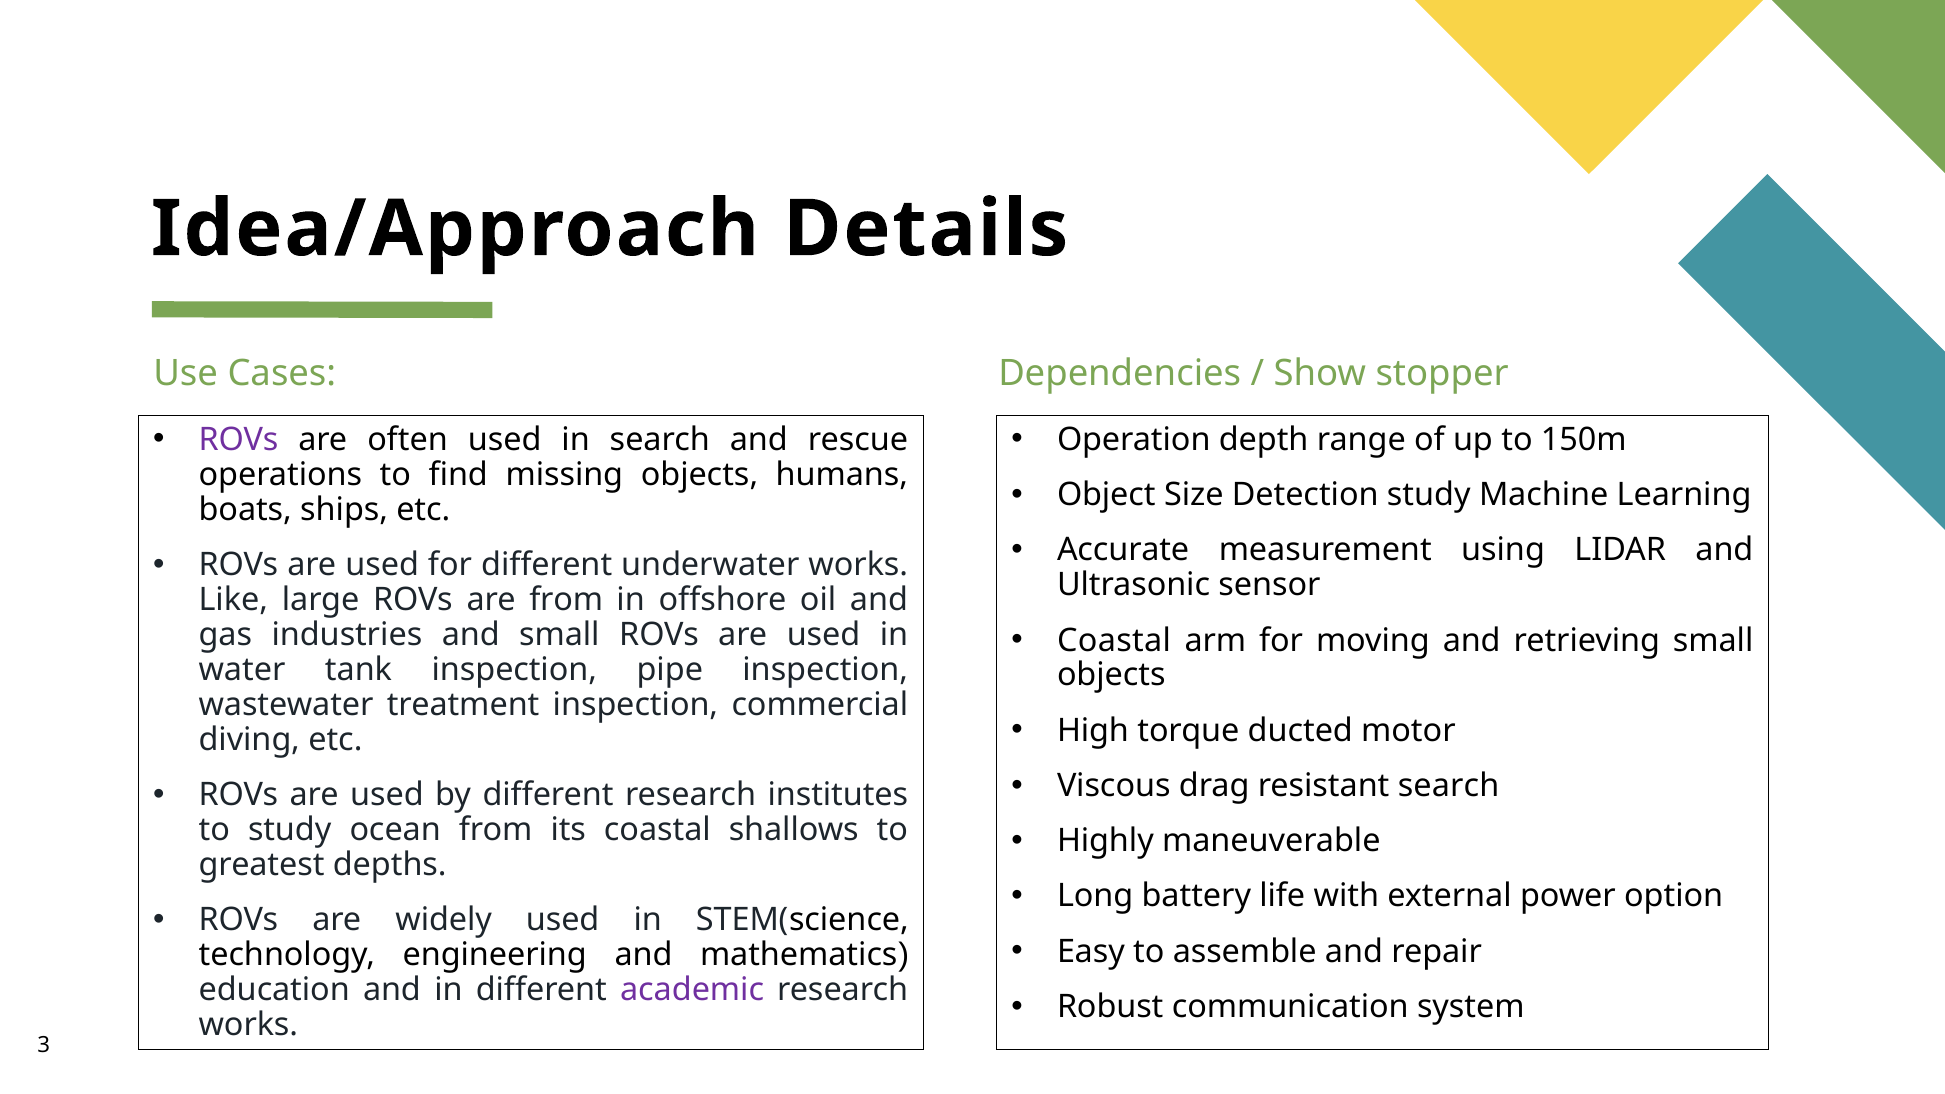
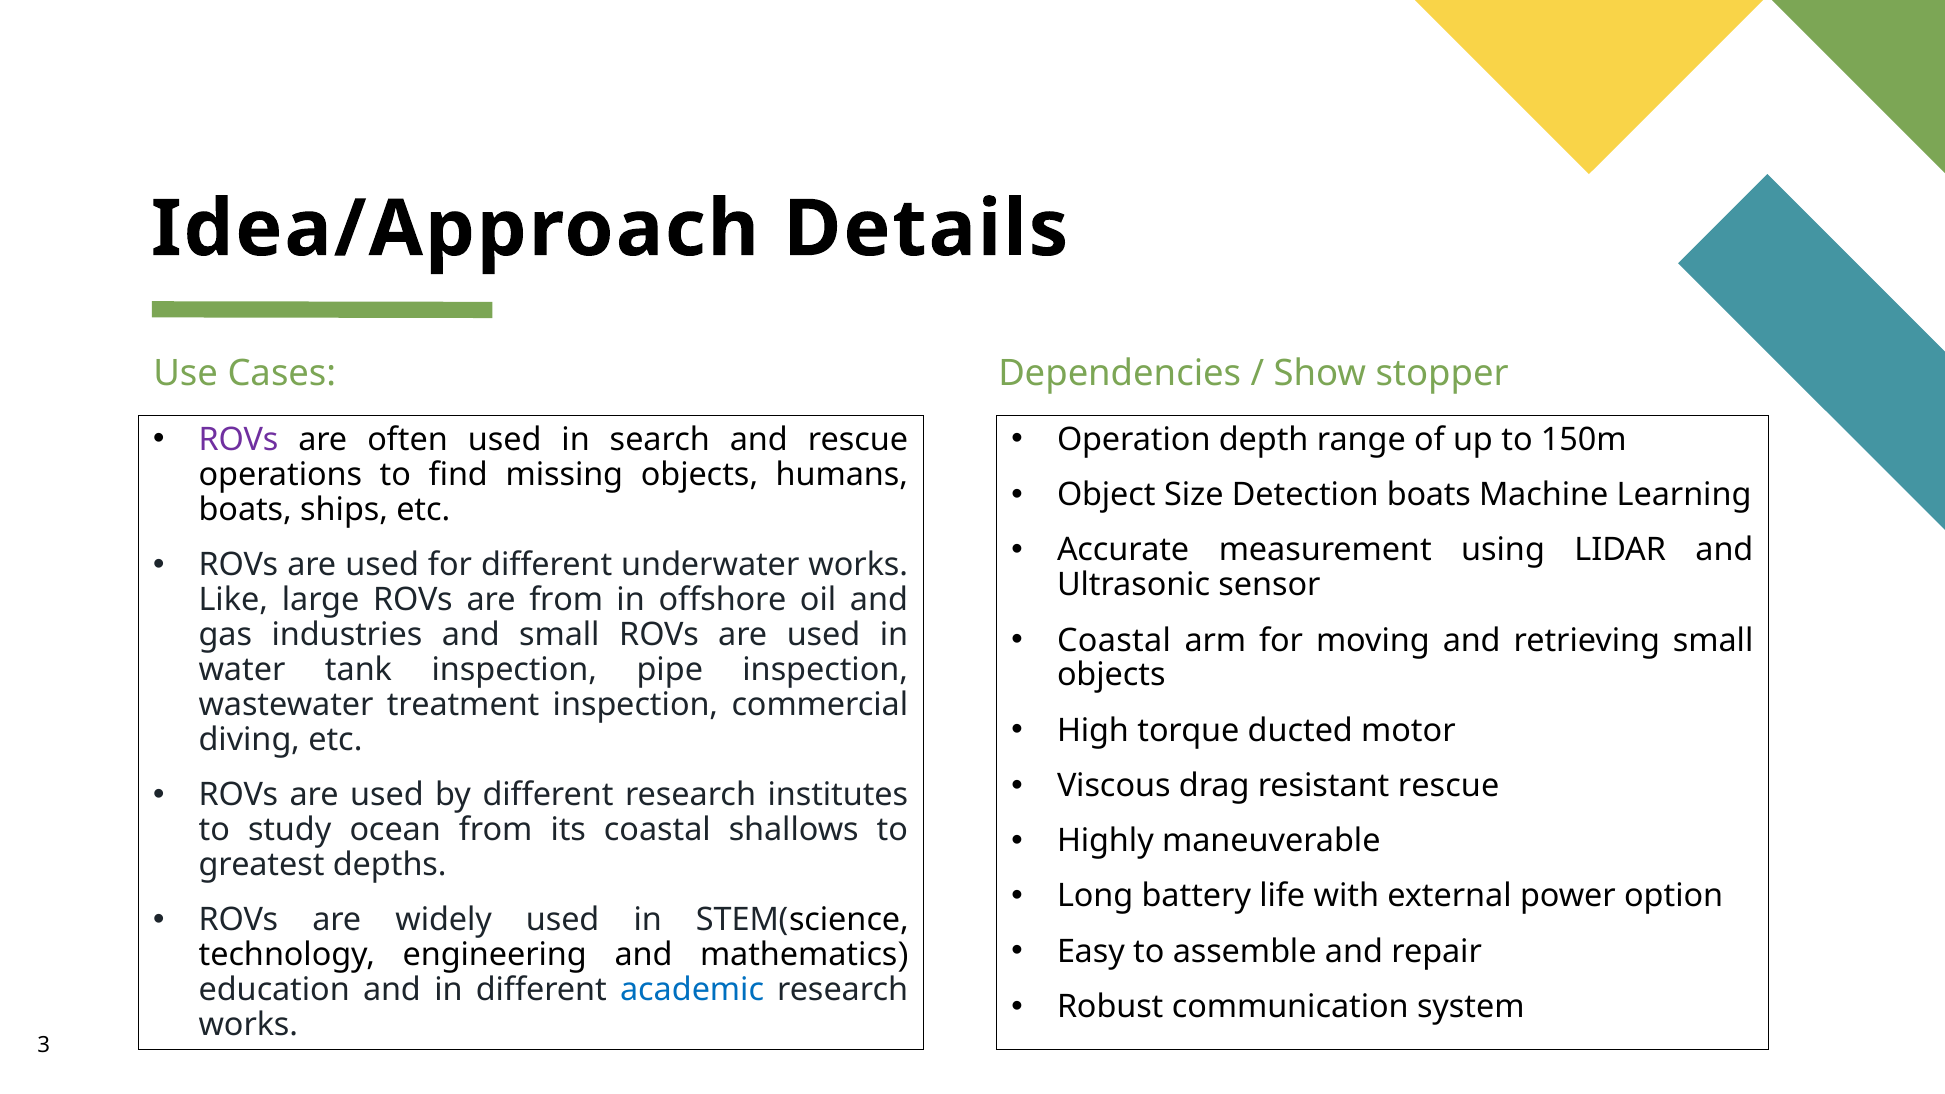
Detection study: study -> boats (1429, 495)
resistant search: search -> rescue (1449, 786)
academic colour: purple -> blue (692, 990)
